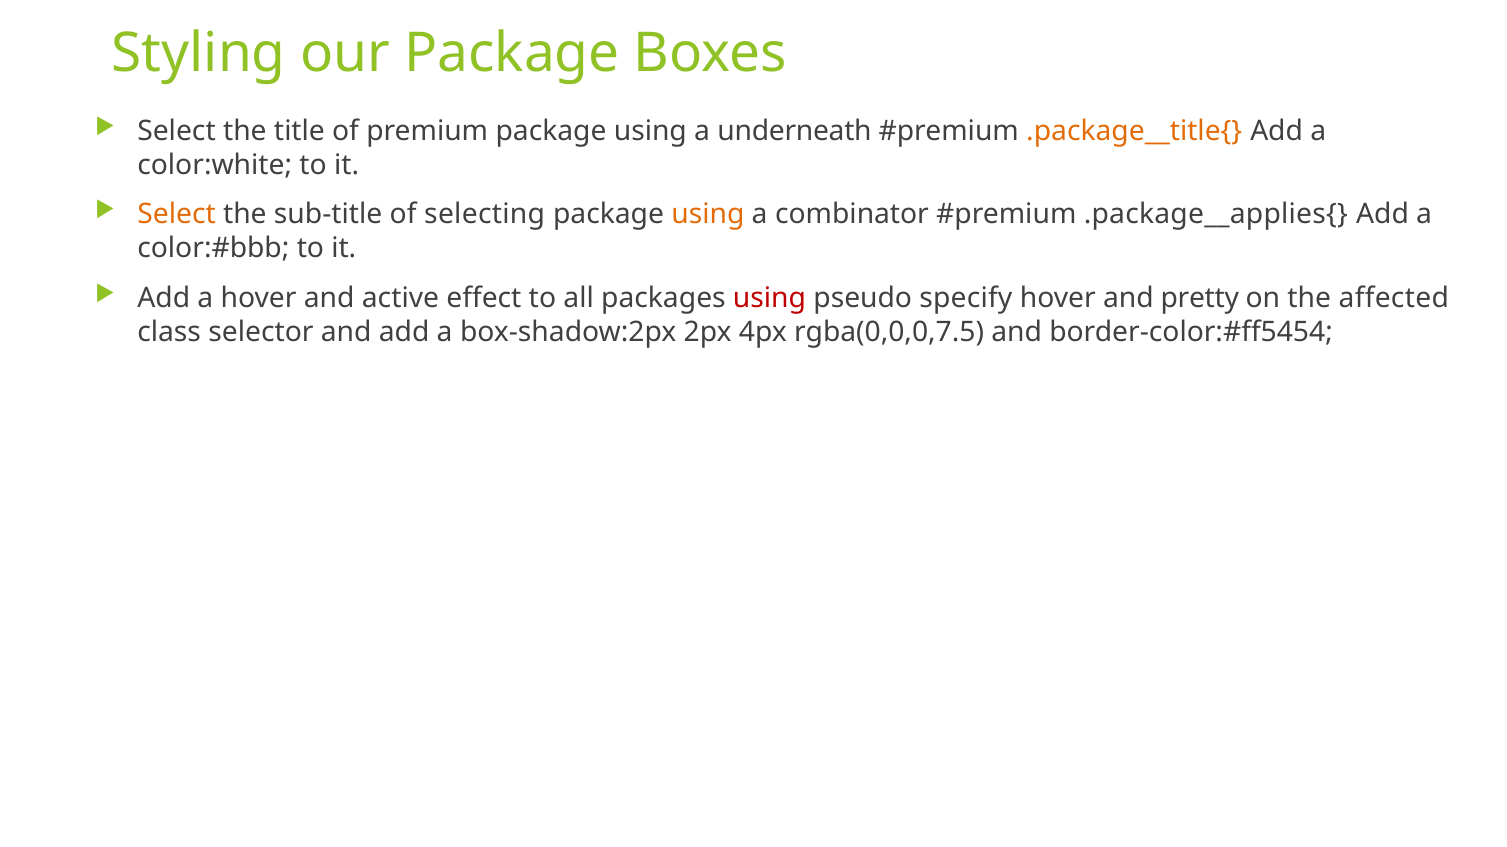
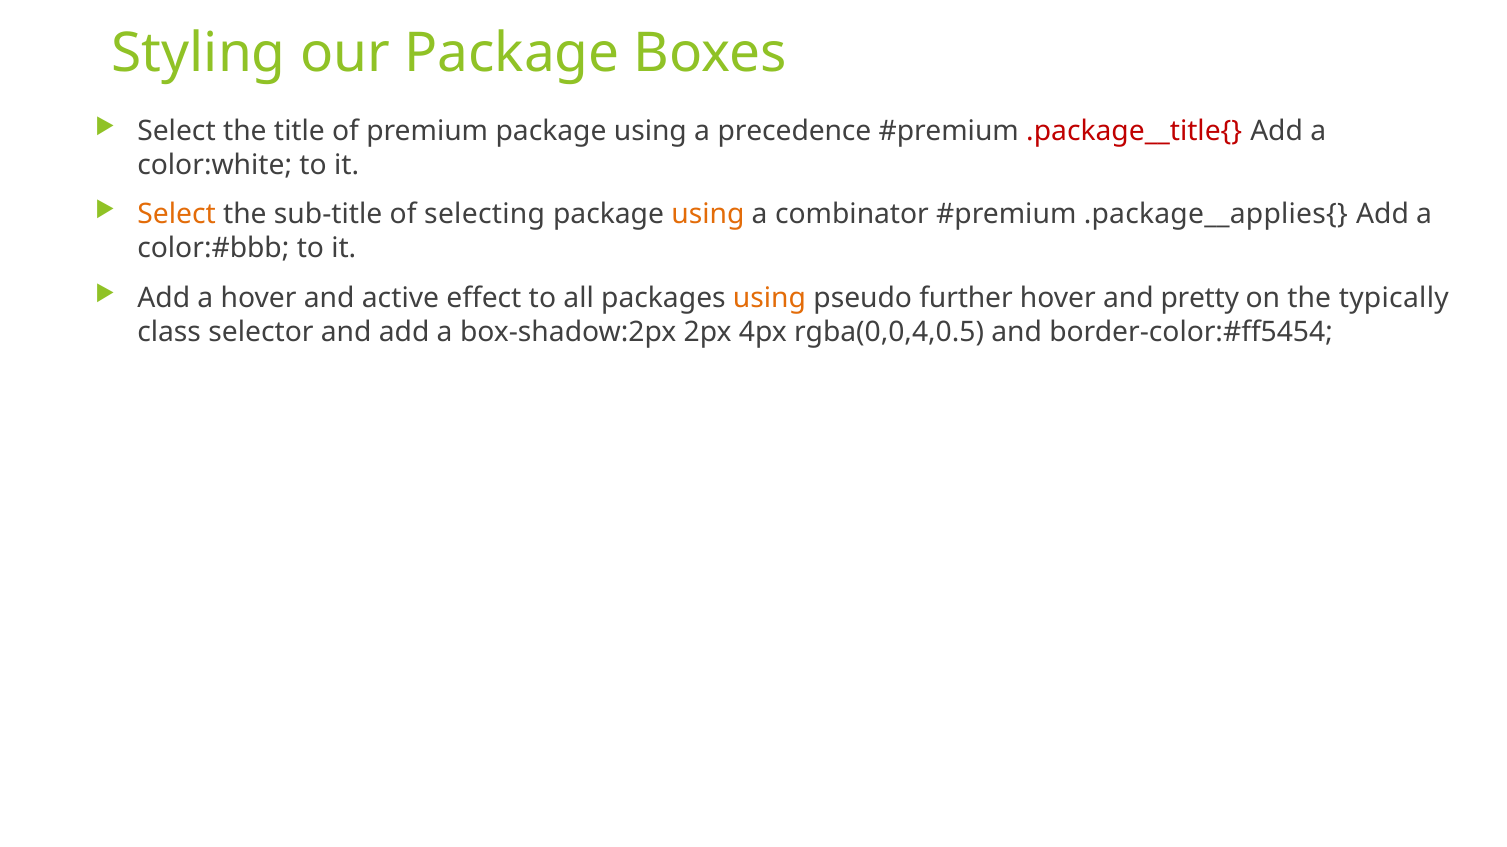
underneath: underneath -> precedence (794, 131)
.package__title{ colour: orange -> red (1134, 131)
using colour: red -> orange (770, 298)
specify: specify -> further (966, 298)
affected: affected -> typically (1394, 298)
rgba(0,0,0,7.5: rgba(0,0,0,7.5 -> rgba(0,0,4,0.5 (889, 332)
